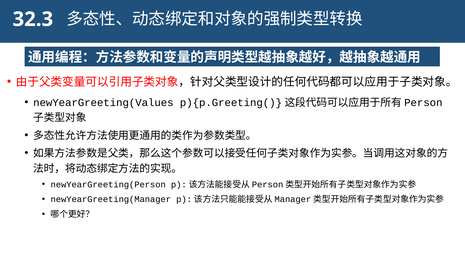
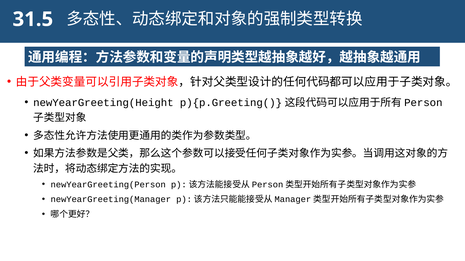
32.3: 32.3 -> 31.5 (33, 19)
newYearGreeting(Values: newYearGreeting(Values -> newYearGreeting(Height (103, 103)
